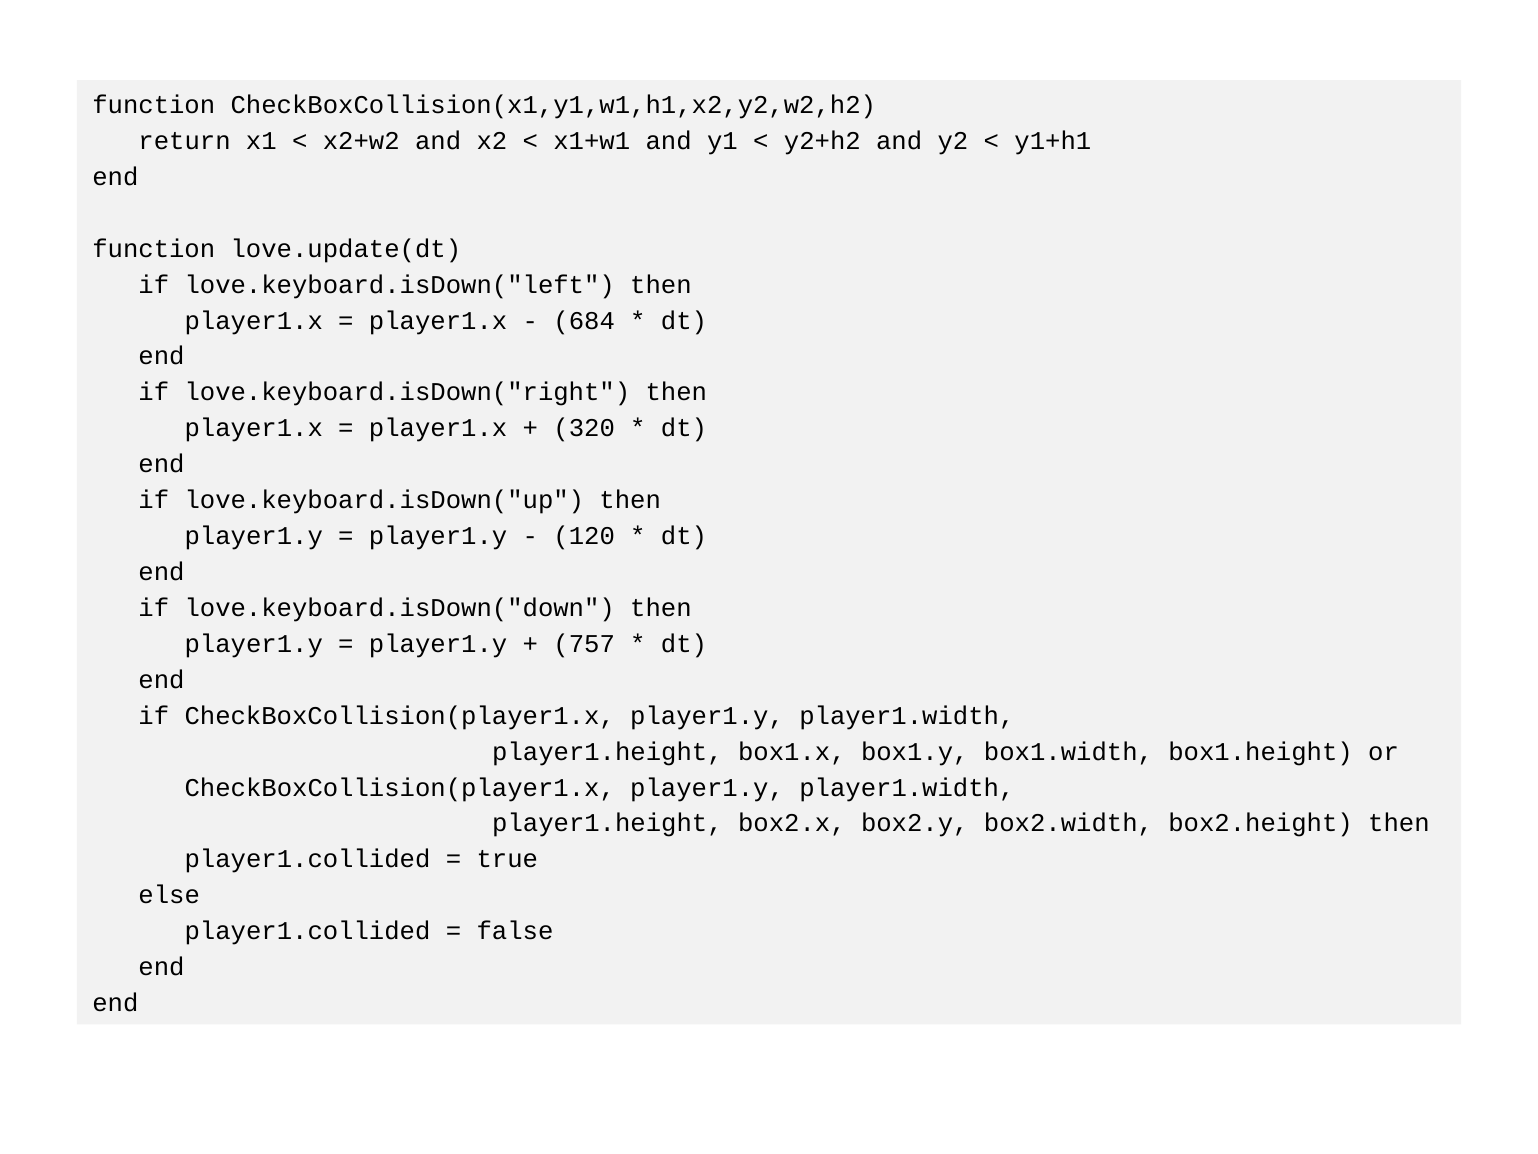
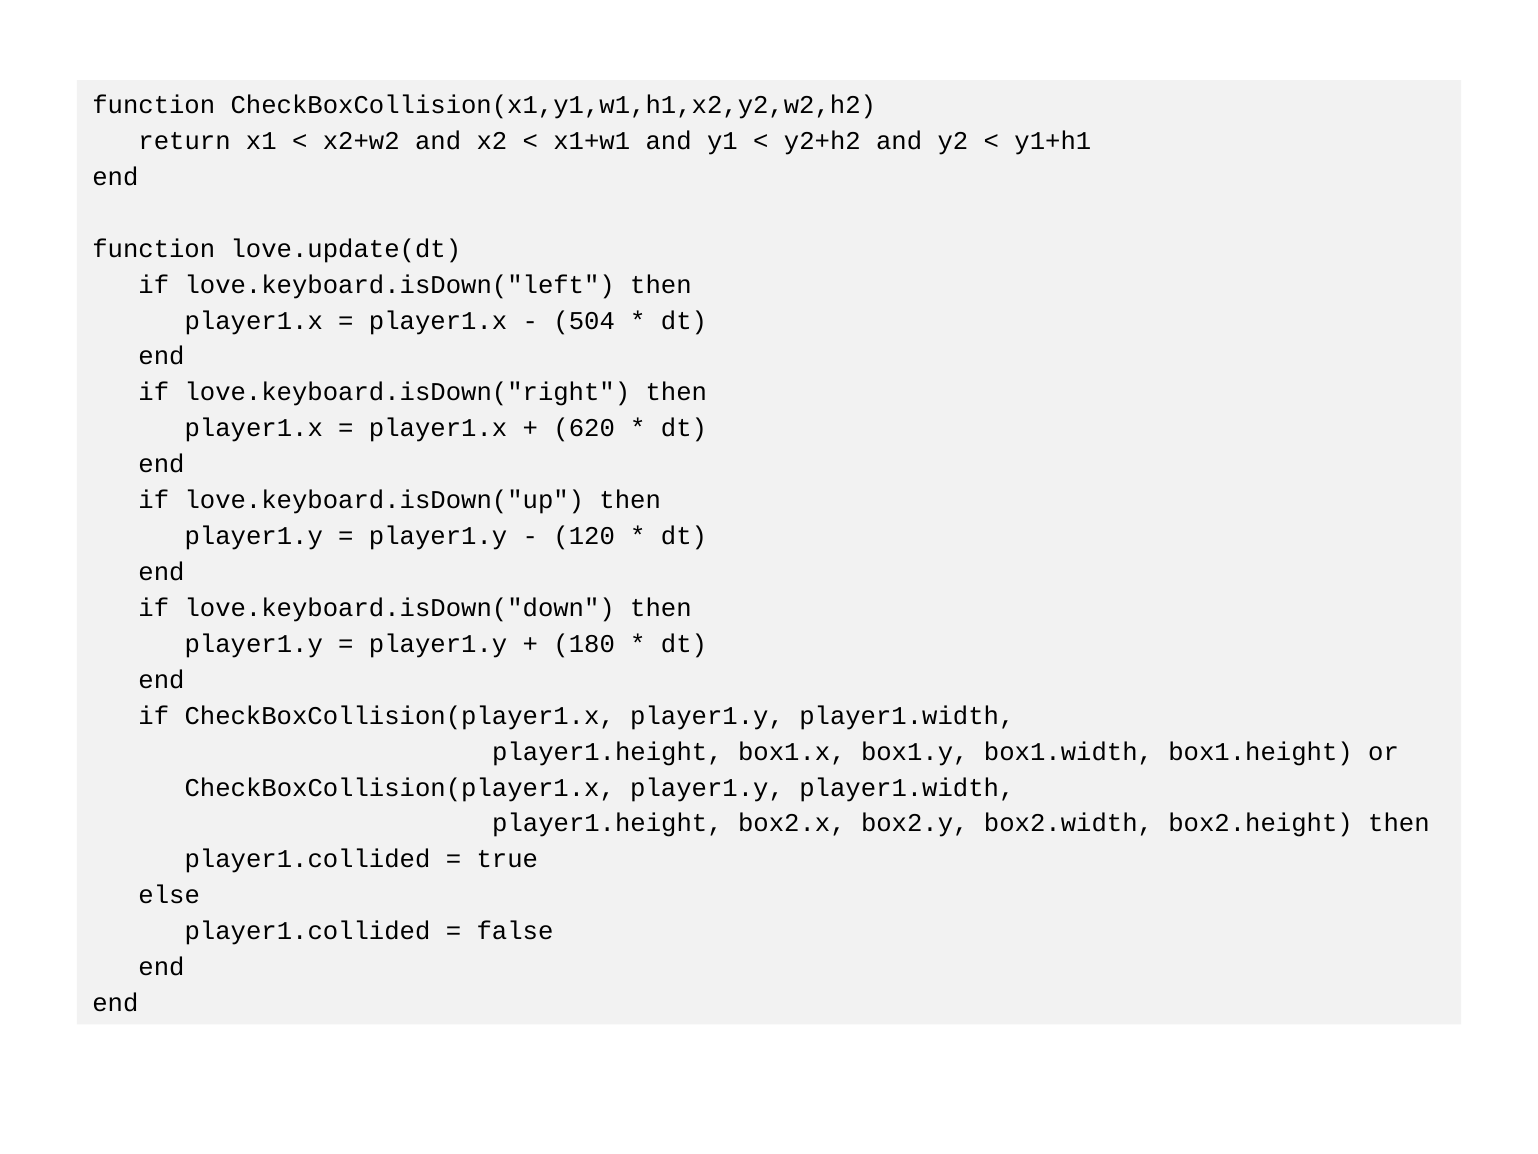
684: 684 -> 504 (584, 320)
320: 320 -> 620 (584, 428)
757: 757 -> 180 (584, 644)
